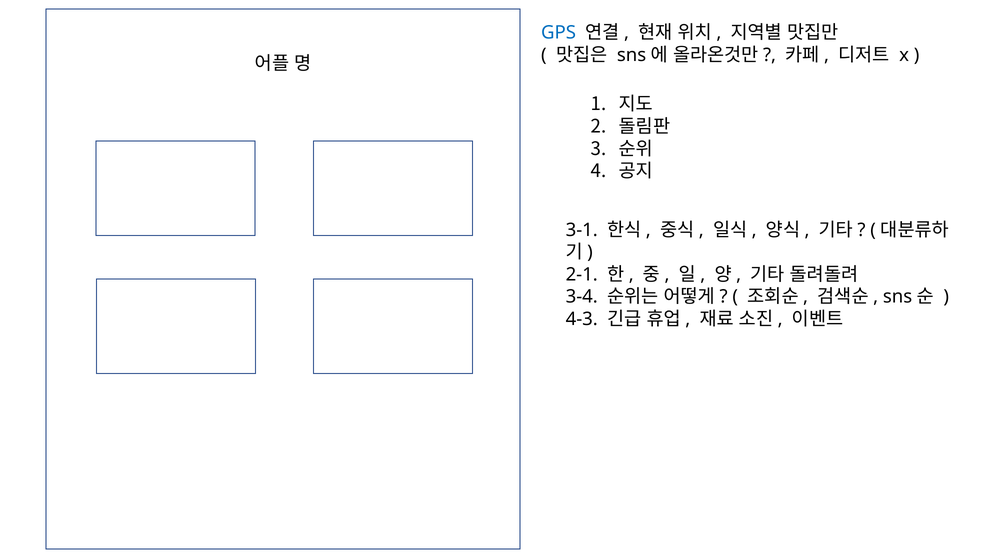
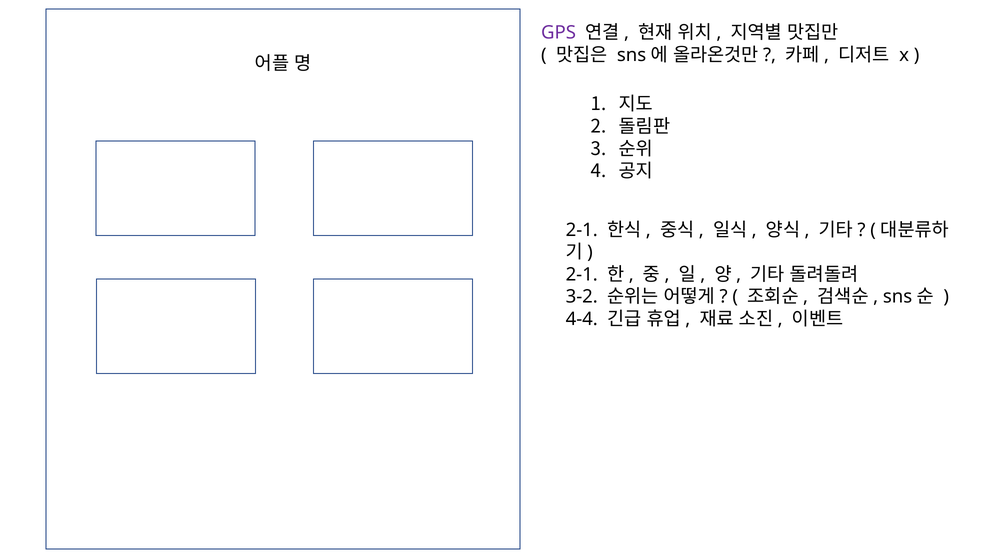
GPS colour: blue -> purple (559, 33)
3-1: 3-1 -> 2-1 (582, 230)
3-4: 3-4 -> 3-2 (582, 297)
4-3: 4-3 -> 4-4 (582, 319)
